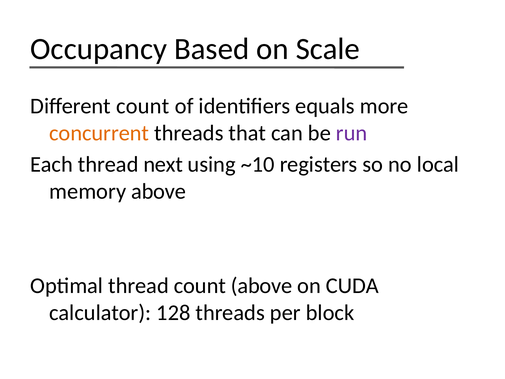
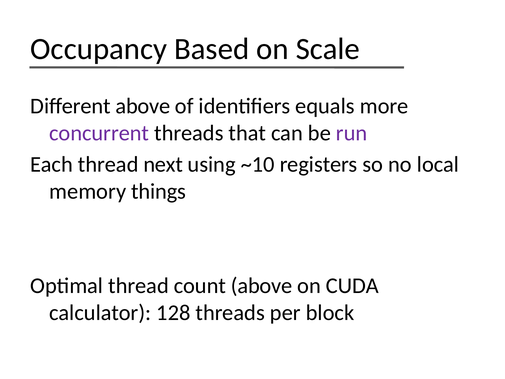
Different count: count -> above (143, 106)
concurrent colour: orange -> purple (99, 133)
memory above: above -> things (159, 191)
